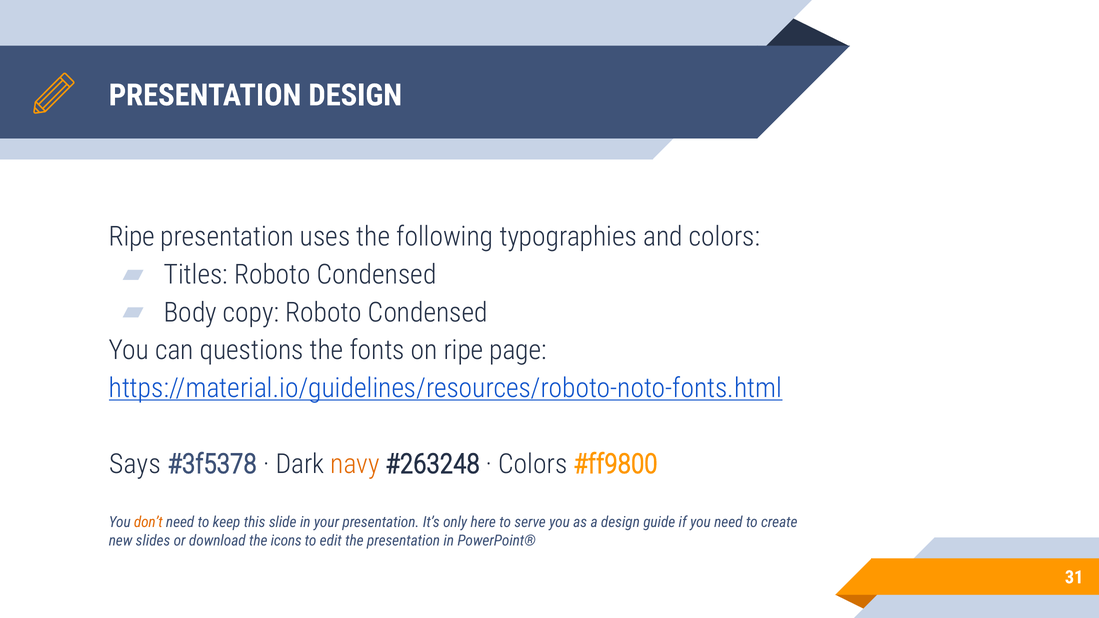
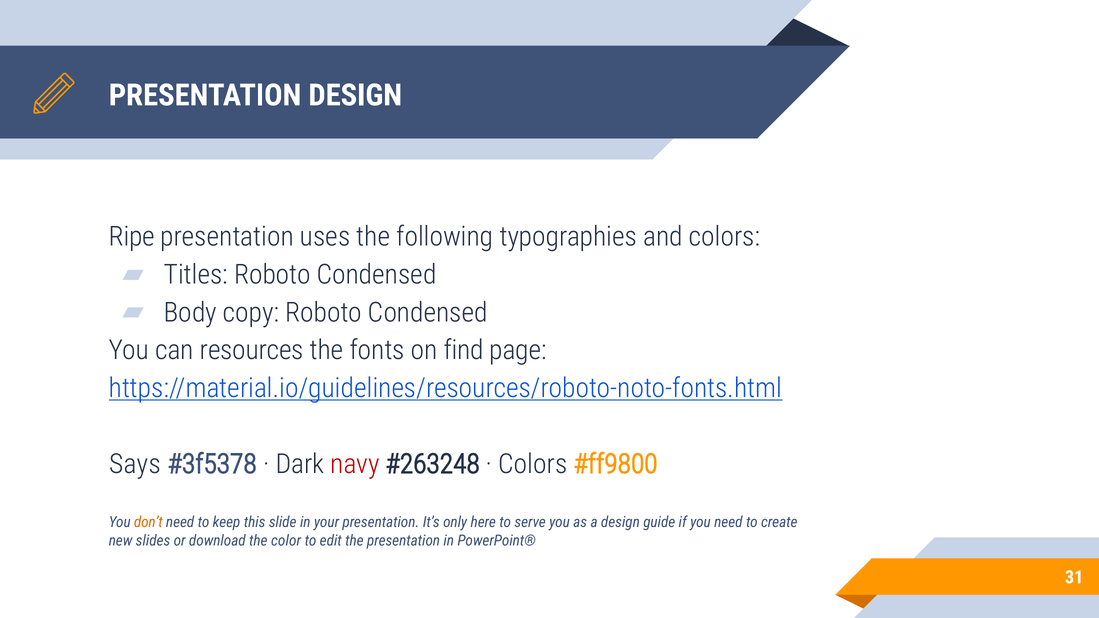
questions: questions -> resources (252, 350)
on ripe: ripe -> find (464, 350)
navy colour: orange -> red (355, 464)
icons: icons -> color (286, 541)
